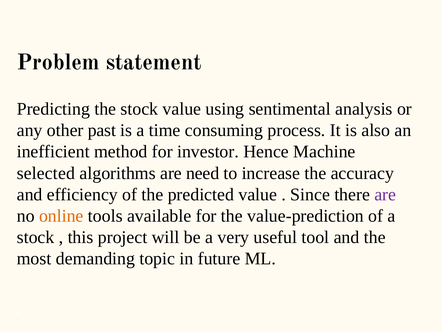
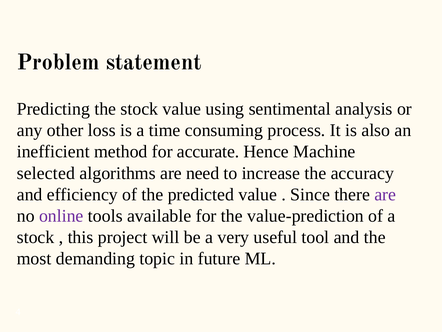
past: past -> loss (102, 130)
investor: investor -> accurate (208, 152)
online colour: orange -> purple (61, 216)
